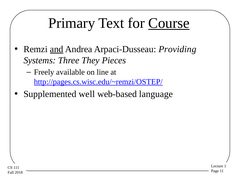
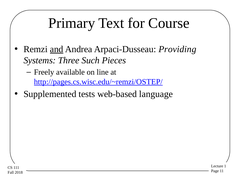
Course underline: present -> none (169, 23)
They: They -> Such (91, 60)
well: well -> tests (87, 94)
